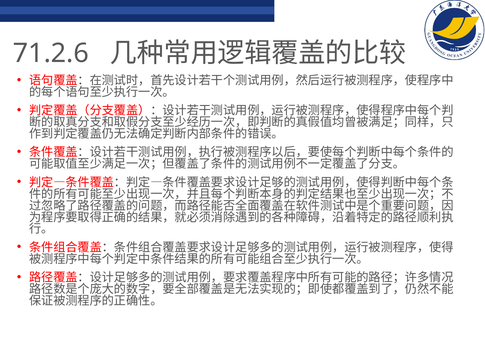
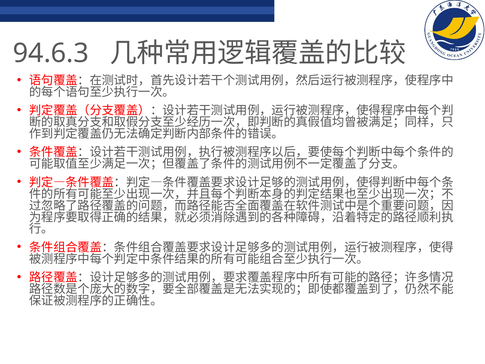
71.2.6: 71.2.6 -> 94.6.3 (51, 53)
